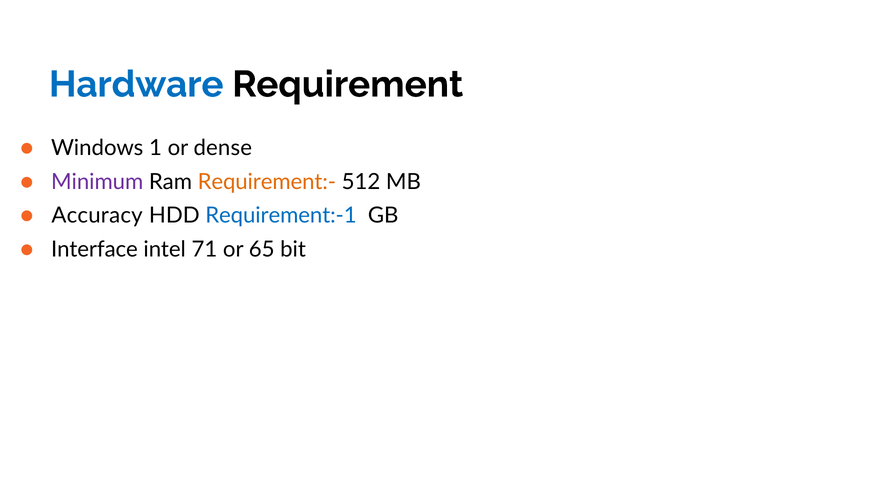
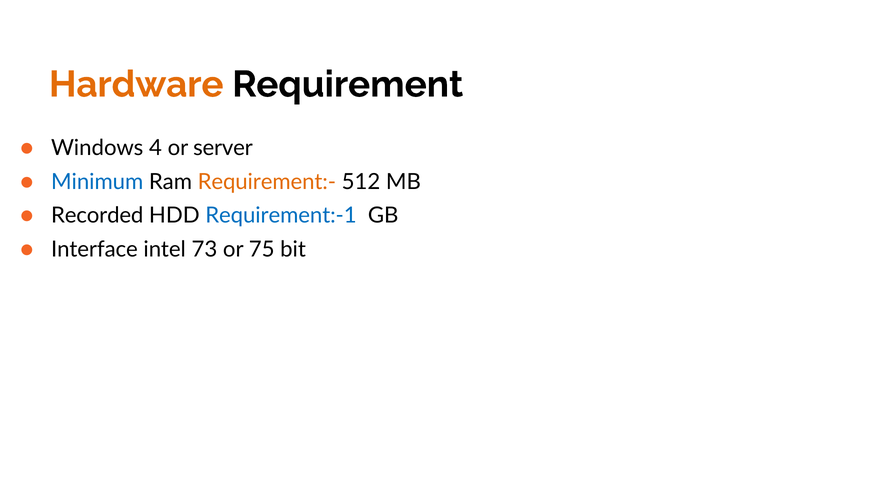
Hardware colour: blue -> orange (136, 84)
1: 1 -> 4 (156, 148)
dense: dense -> server (223, 148)
Minimum colour: purple -> blue (97, 182)
Accuracy: Accuracy -> Recorded (97, 216)
71: 71 -> 73 (204, 250)
65: 65 -> 75 (262, 250)
